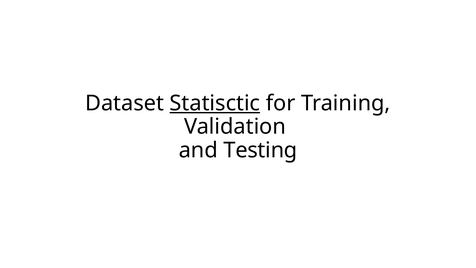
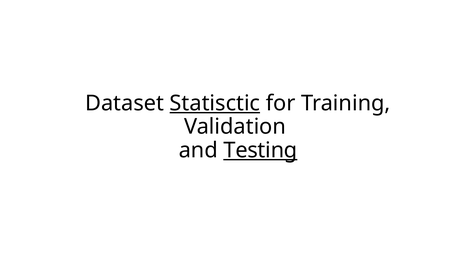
Testing underline: none -> present (260, 150)
